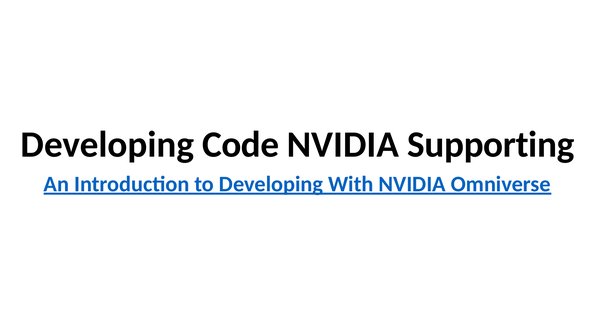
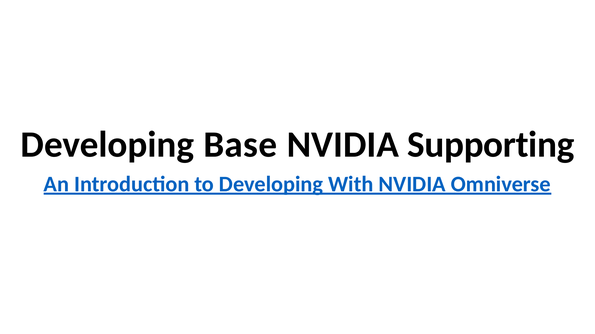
Code: Code -> Base (240, 145)
